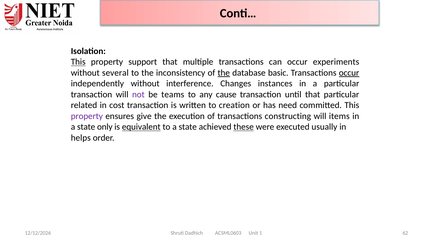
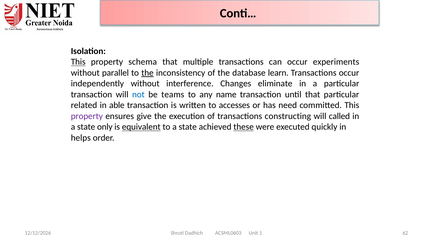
support: support -> schema (143, 62)
several: several -> parallel (115, 73)
the underline: none -> present (147, 73)
the underline: present -> none (224, 73)
basic: basic -> learn (278, 73)
occur underline: present -> none (349, 73)
instances: instances -> eliminate (275, 83)
not colour: purple -> blue (138, 94)
cause: cause -> name (226, 94)
cost: cost -> able (117, 105)
creation: creation -> accesses (234, 105)
items: items -> called (339, 116)
usually: usually -> quickly (324, 127)
